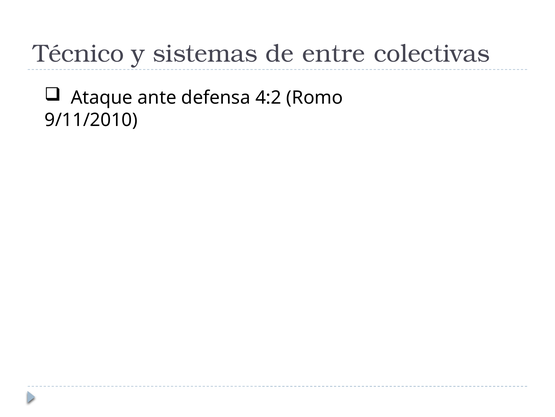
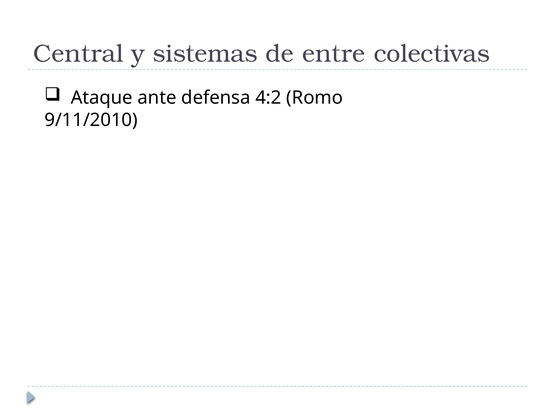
Técnico: Técnico -> Central (78, 54)
